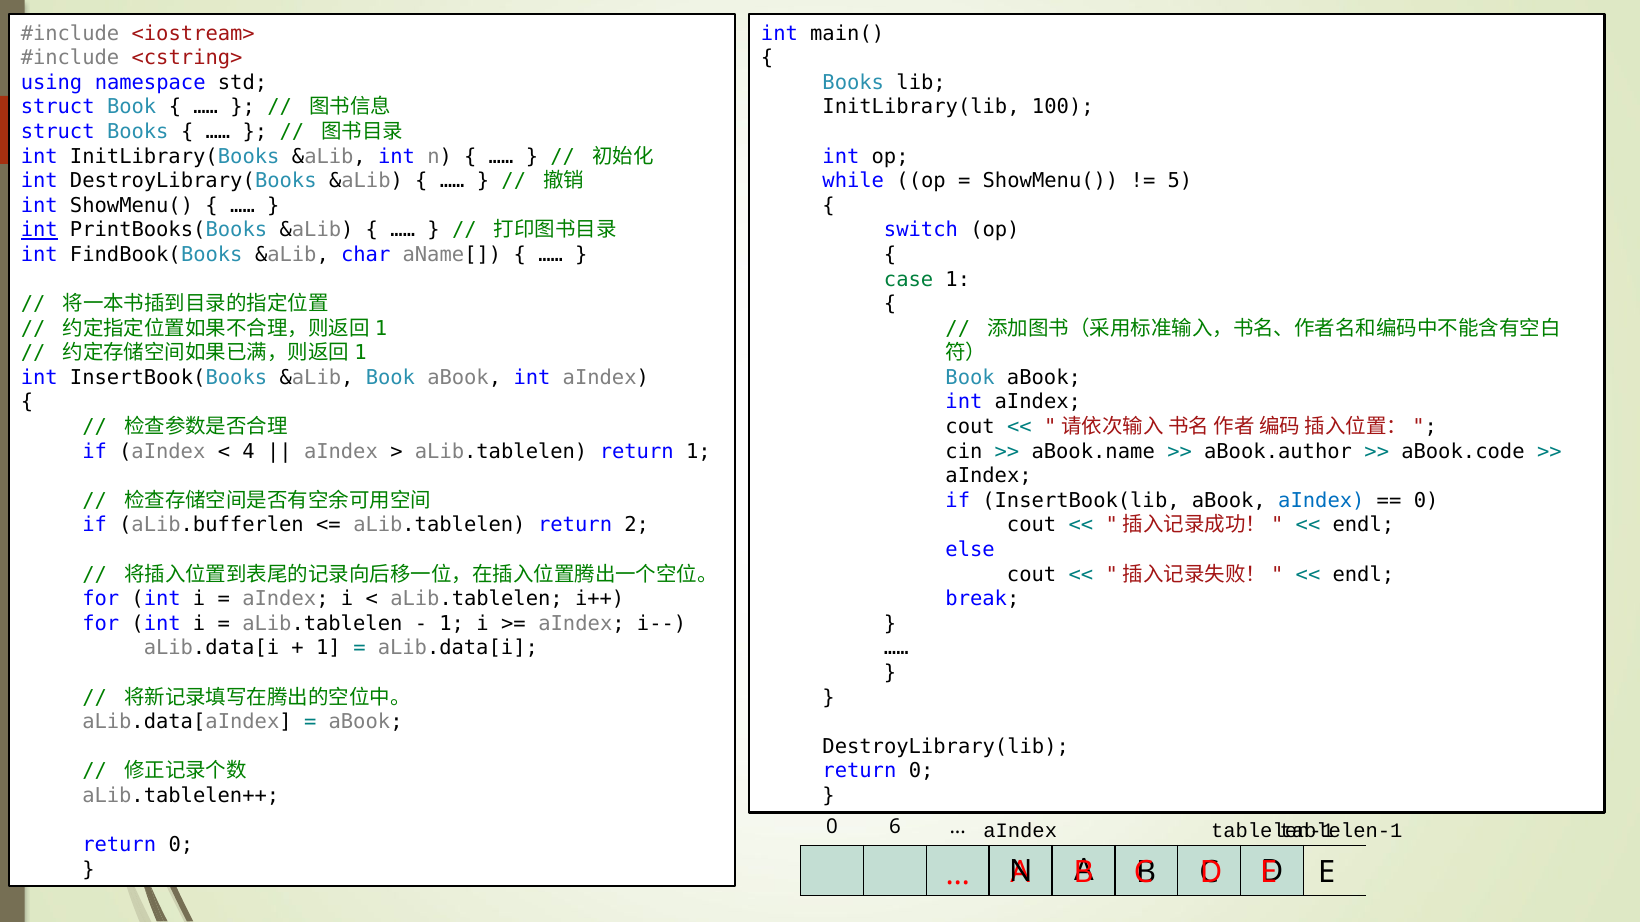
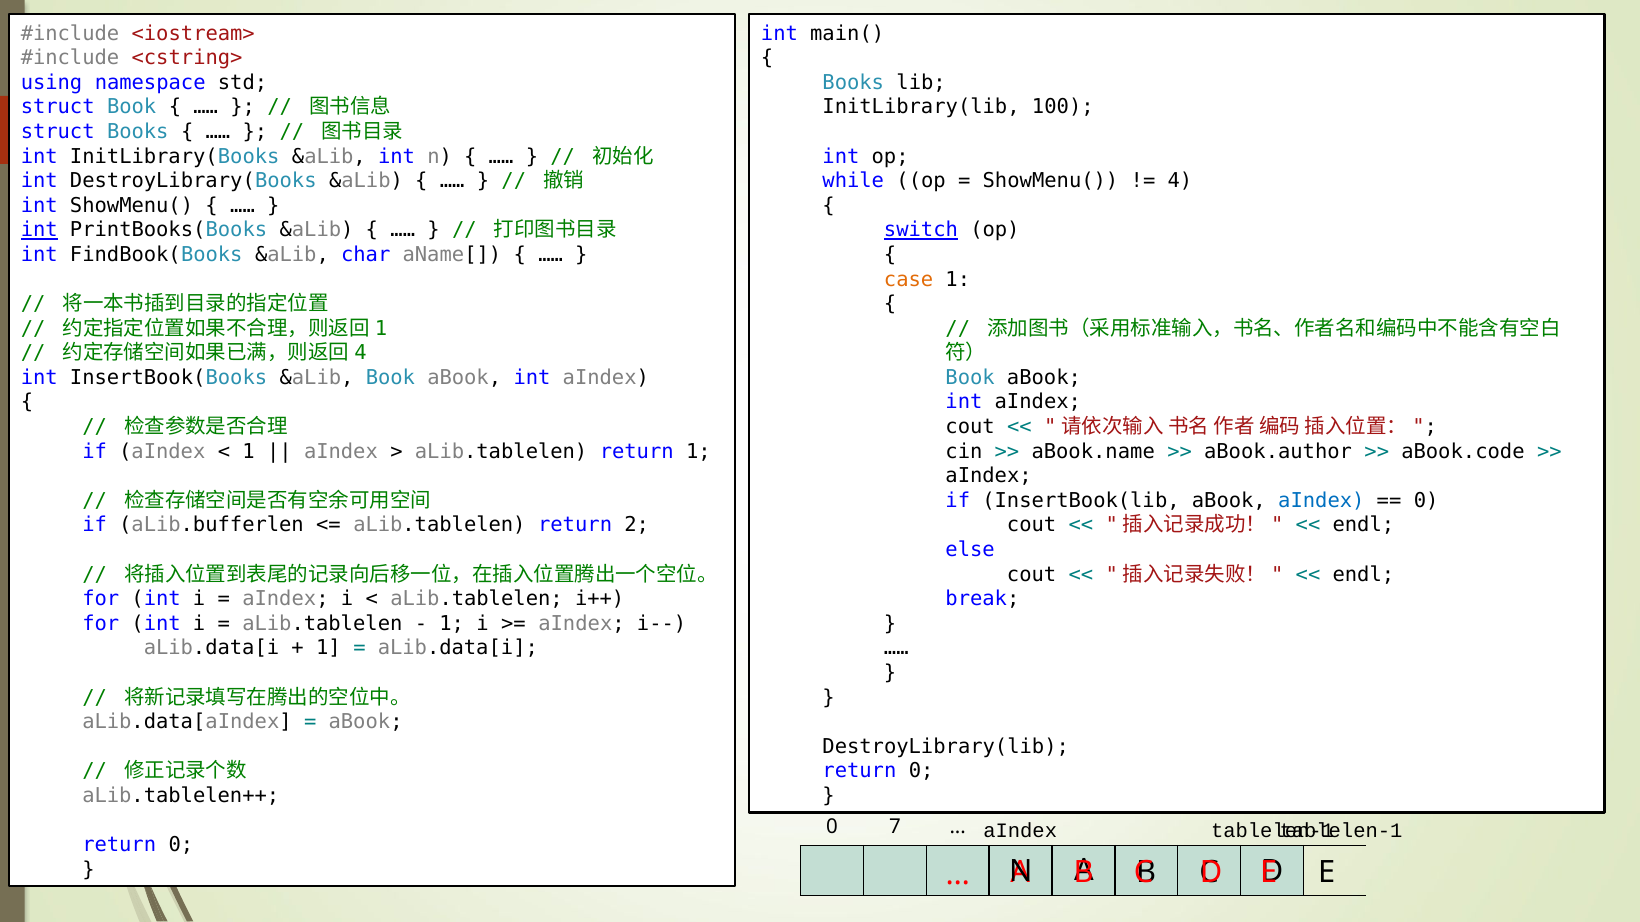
5: 5 -> 4 (1180, 181)
switch underline: none -> present (921, 230)
case colour: green -> orange (909, 279)
1: 1 -> 4 (361, 353)
4: 4 -> 1 (249, 452)
6: 6 -> 7 (895, 827)
